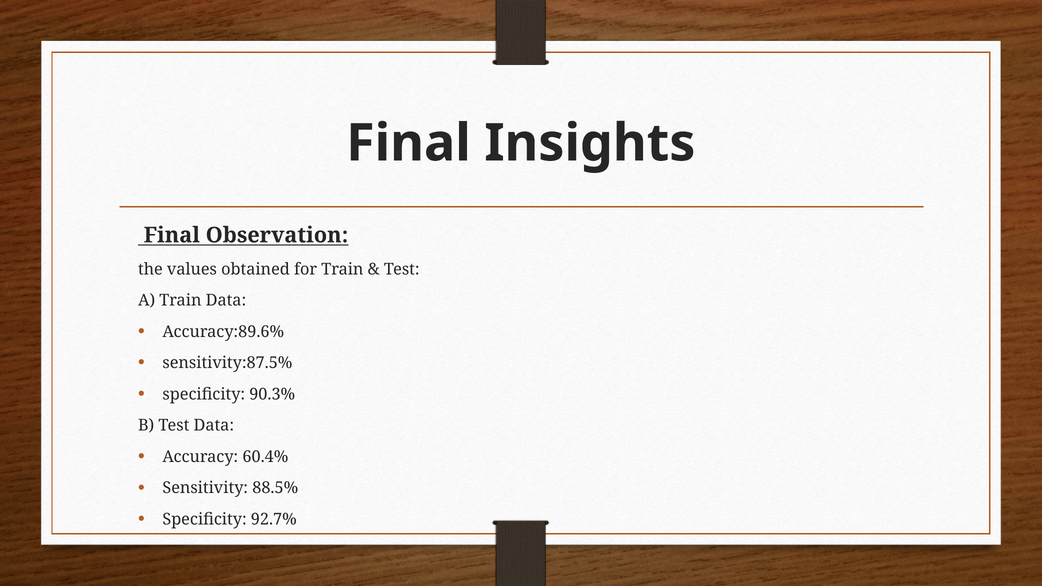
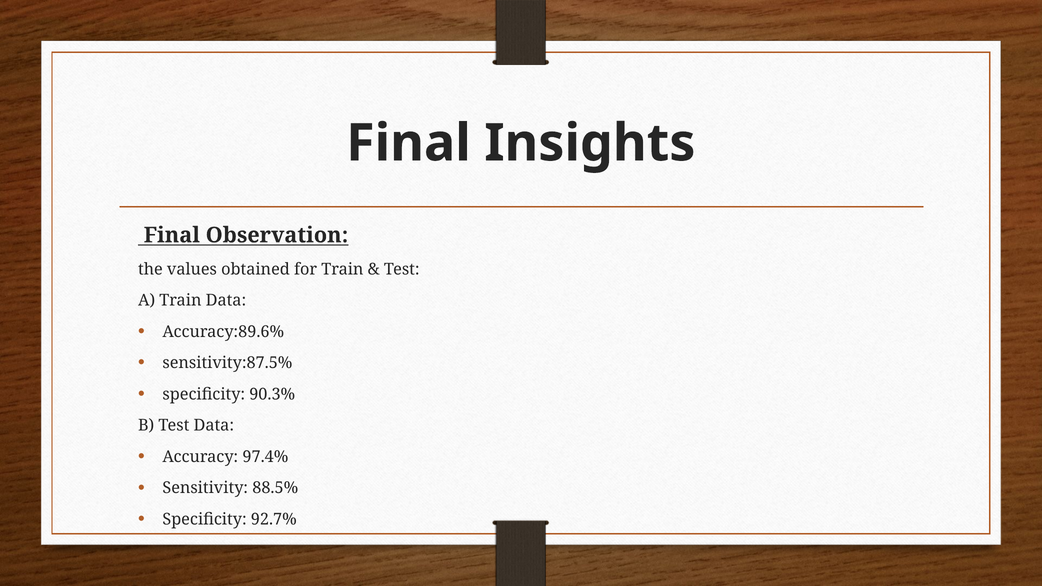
60.4%: 60.4% -> 97.4% (265, 457)
